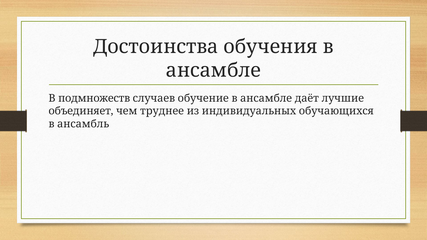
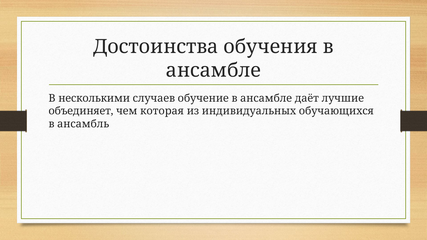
подмножеств: подмножеств -> несколькими (94, 98)
труднее: труднее -> которая (162, 111)
